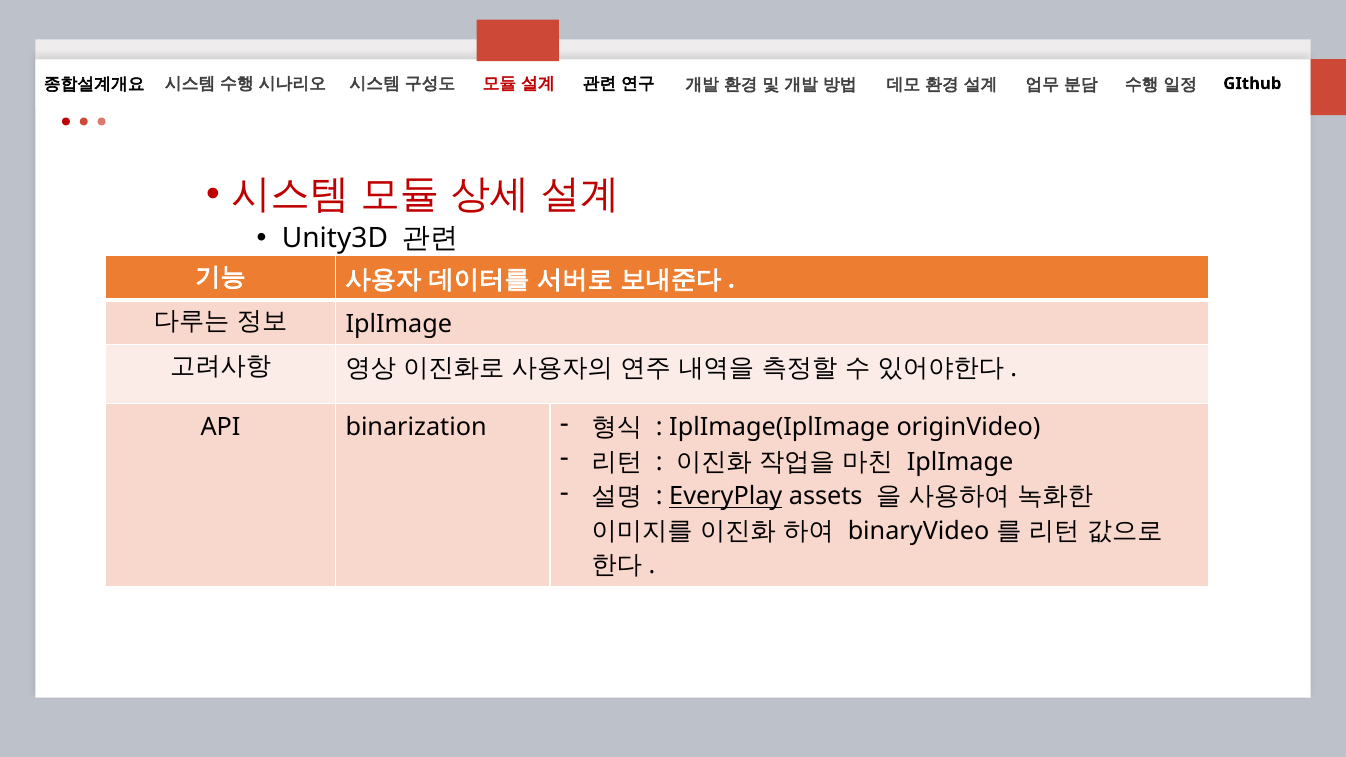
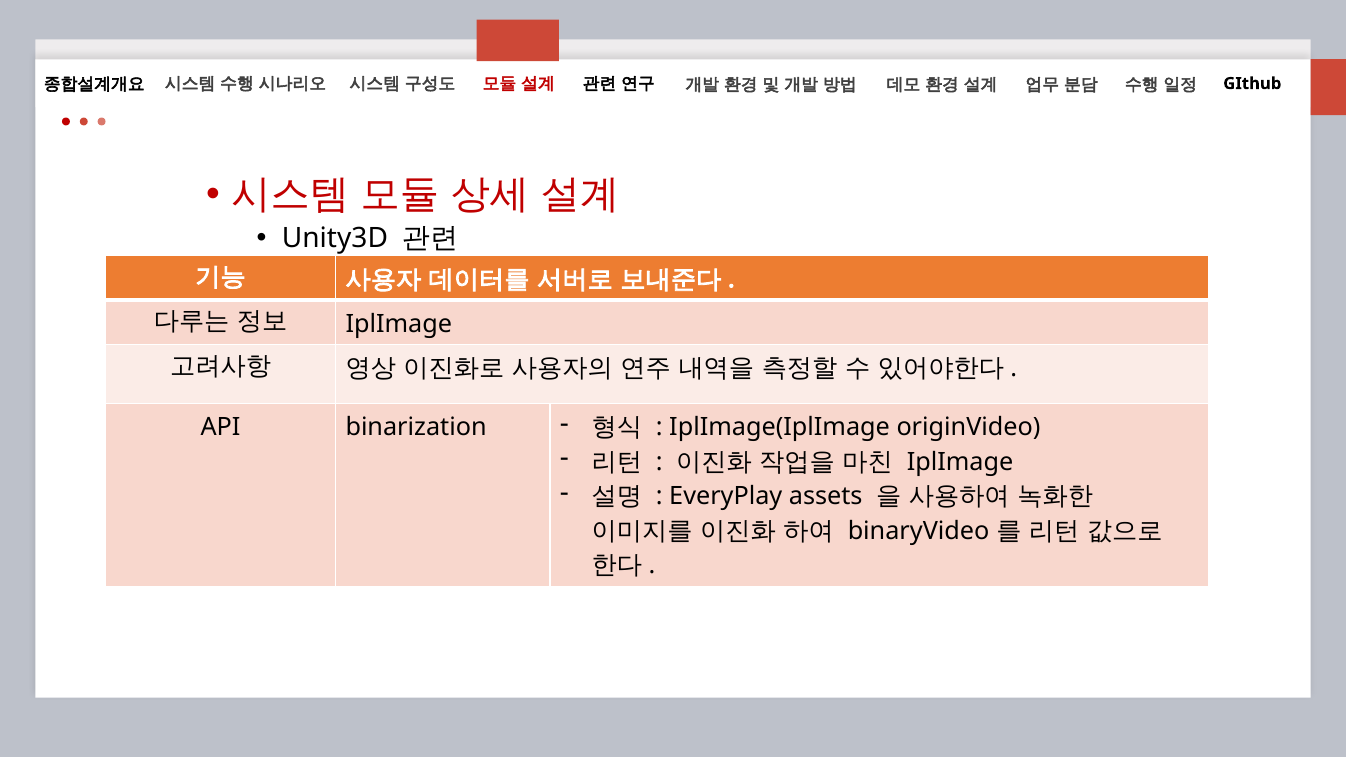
EveryPlay underline: present -> none (726, 497)
